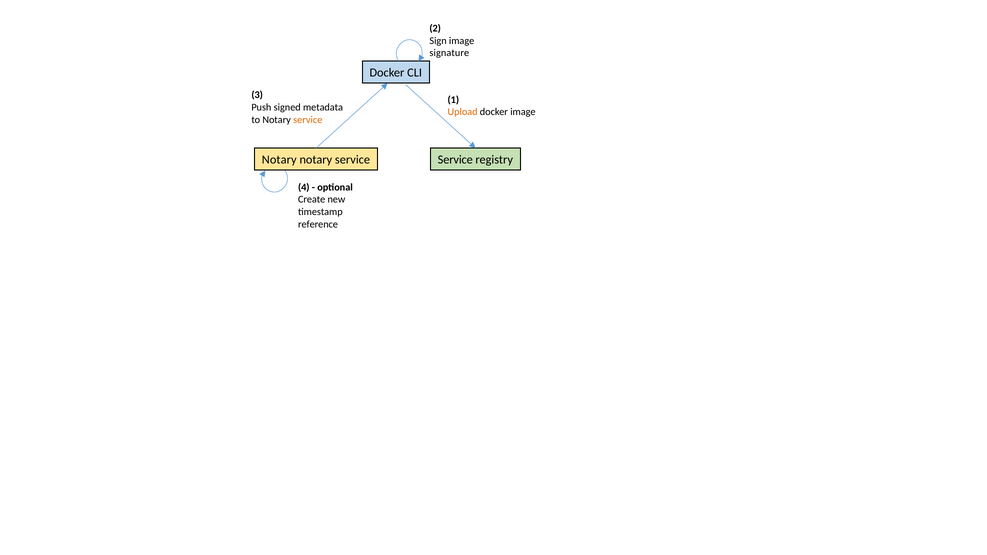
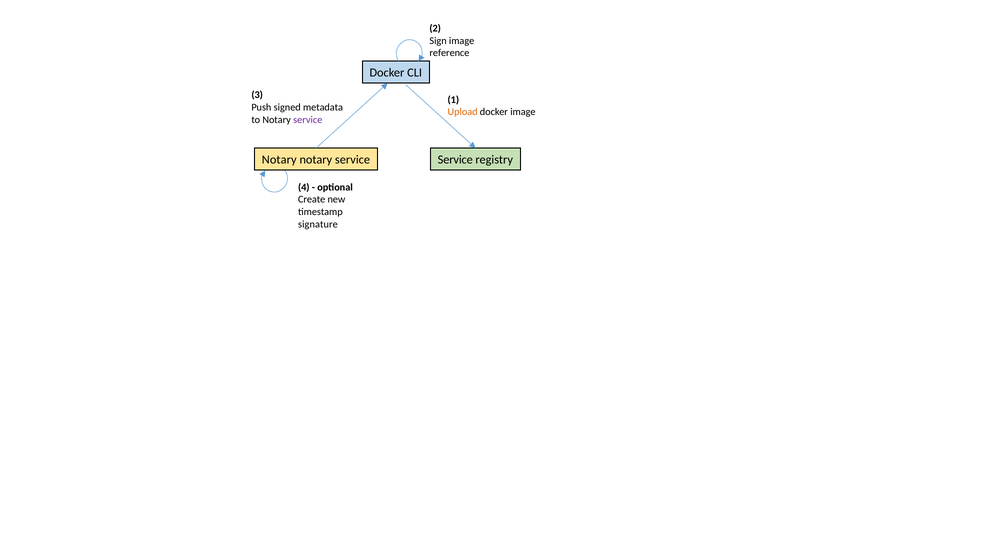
signature: signature -> reference (449, 53)
service colour: orange -> purple (308, 120)
reference: reference -> signature (318, 224)
